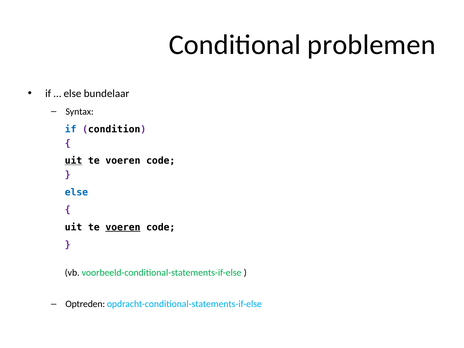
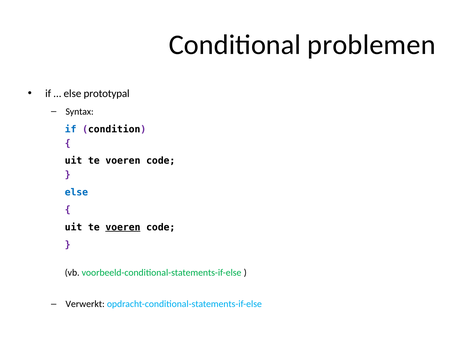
bundelaar: bundelaar -> prototypal (107, 93)
uit underline: present -> none (74, 161)
Optreden: Optreden -> Verwerkt (85, 304)
